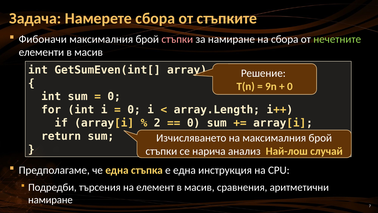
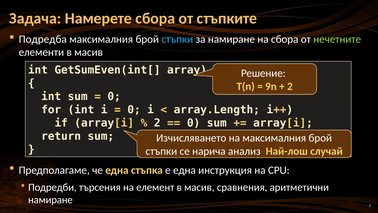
Фибоначи: Фибоначи -> Подредба (43, 39)
стъпки colour: pink -> light blue (177, 39)
0: 0 -> 2 (290, 86)
